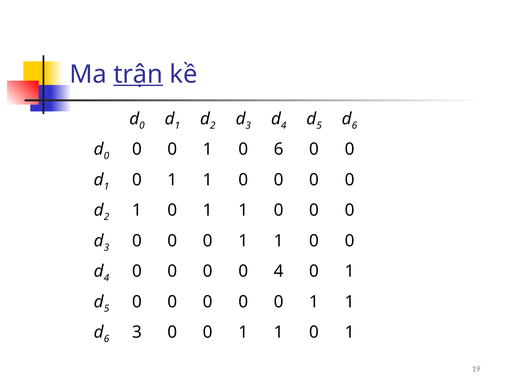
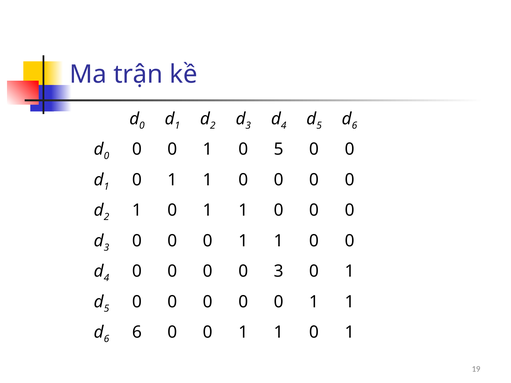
trận underline: present -> none (138, 74)
0 6: 6 -> 5 (279, 149)
0 4: 4 -> 3 (279, 272)
3: 3 -> 6 (137, 333)
